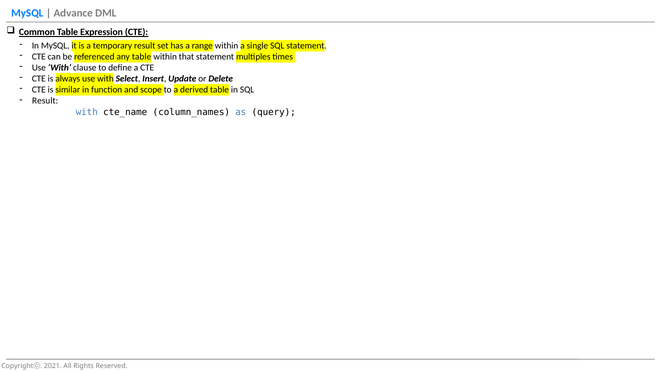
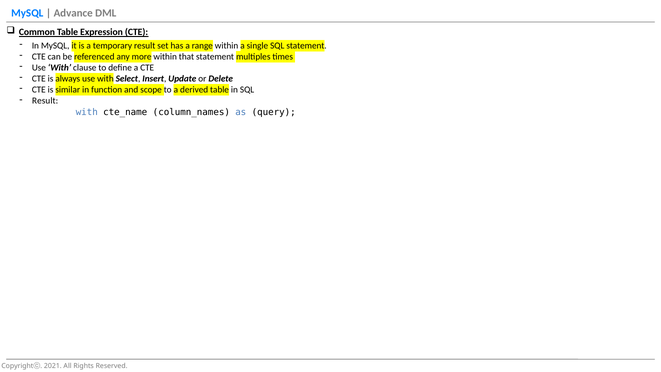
any table: table -> more (142, 57)
